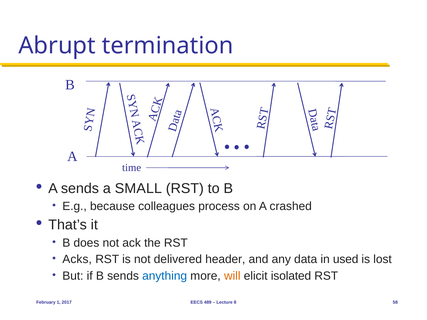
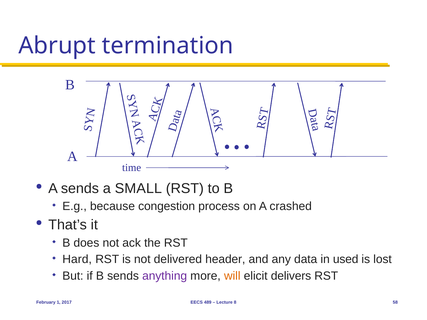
colleagues: colleagues -> congestion (167, 206)
Acks: Acks -> Hard (77, 260)
anything colour: blue -> purple (165, 276)
isolated: isolated -> delivers (291, 276)
